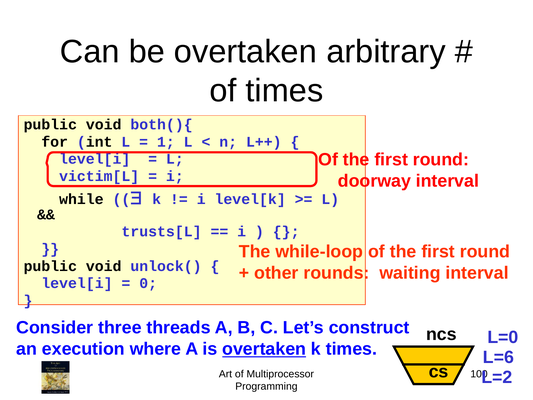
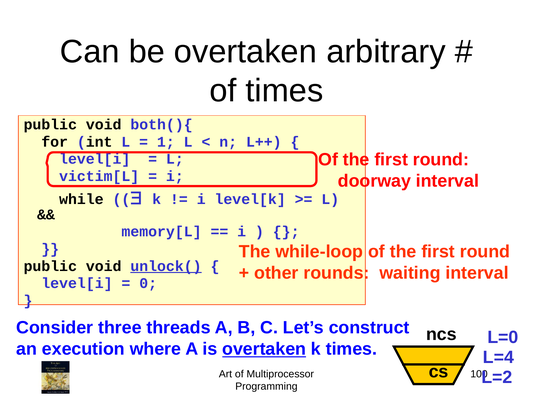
trusts[L: trusts[L -> memory[L (162, 232)
unlock( underline: none -> present (166, 266)
L=6: L=6 -> L=4 (498, 357)
